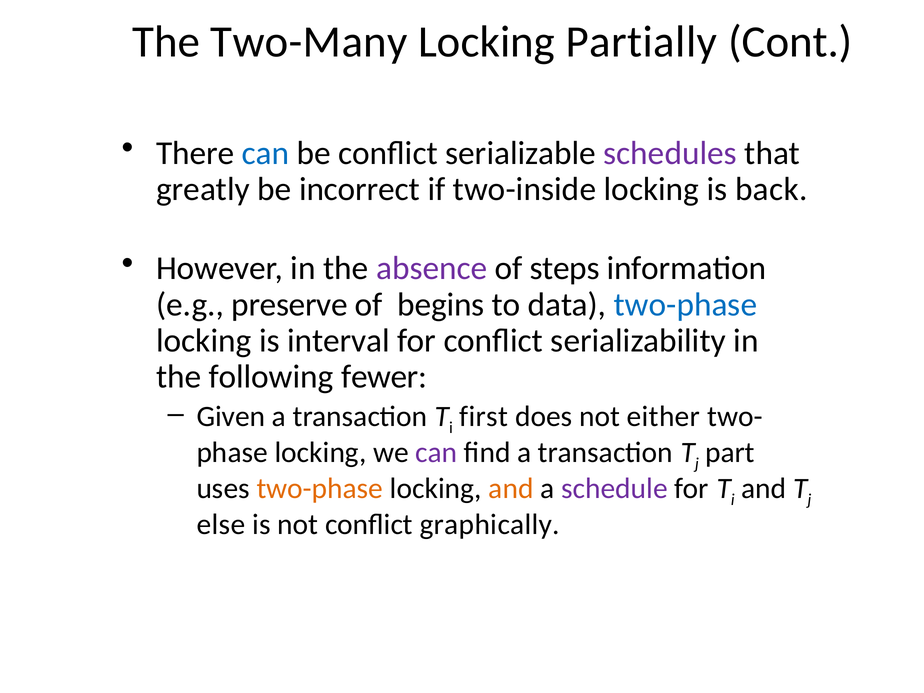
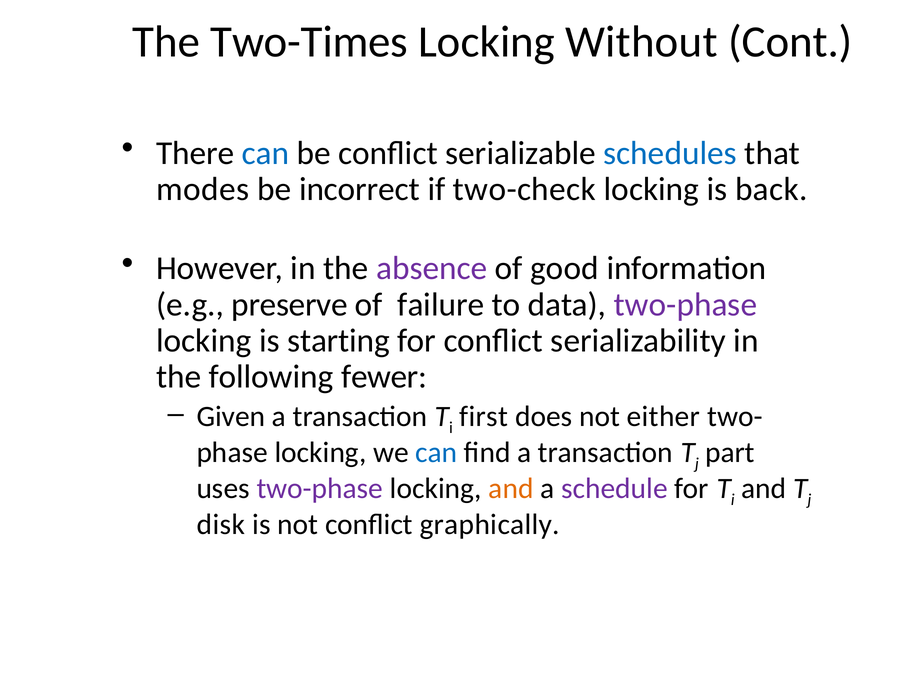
Two-Many: Two-Many -> Two-Times (309, 42)
Partially: Partially -> Without (641, 42)
schedules colour: purple -> blue (670, 153)
greatly: greatly -> modes (203, 189)
two-inside: two-inside -> two-check (524, 189)
steps: steps -> good (564, 268)
begins: begins -> failure (441, 304)
two-phase colour: blue -> purple (685, 304)
interval: interval -> starting (339, 341)
can colour: purple -> blue (436, 452)
two-phase colour: orange -> purple (320, 488)
else: else -> disk (221, 524)
